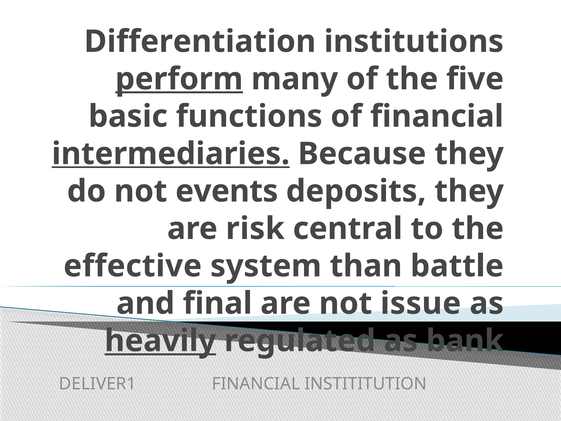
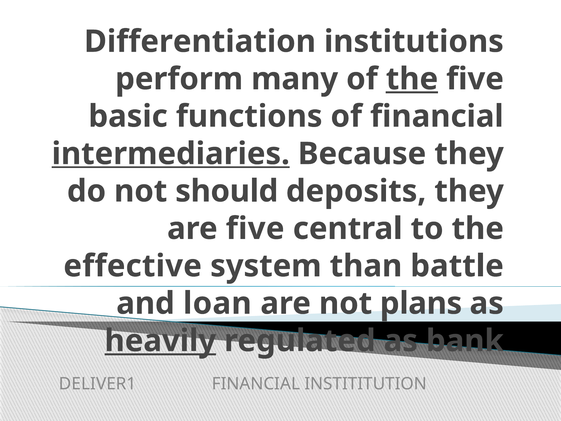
perform underline: present -> none (179, 79)
the underline: none -> present (412, 79)
events: events -> should (227, 191)
are risk: risk -> five (255, 228)
final: final -> loan (217, 303)
issue: issue -> plans (421, 303)
